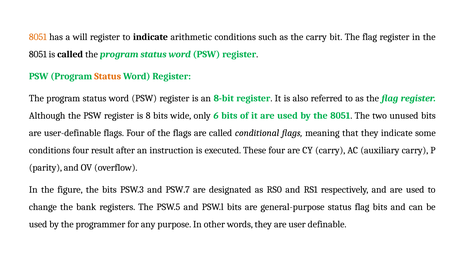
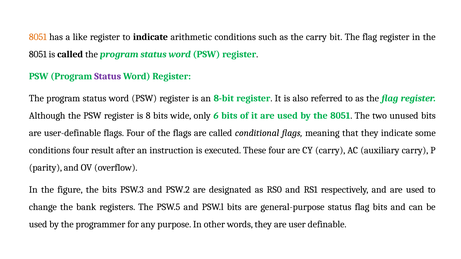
will: will -> like (80, 37)
Status colour: orange -> purple (108, 76)
PSW.7: PSW.7 -> PSW.2 (178, 190)
